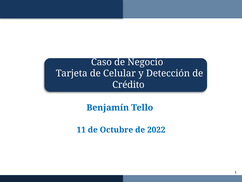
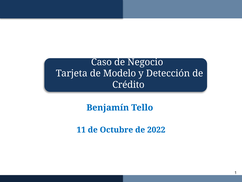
Celular: Celular -> Modelo (120, 73)
